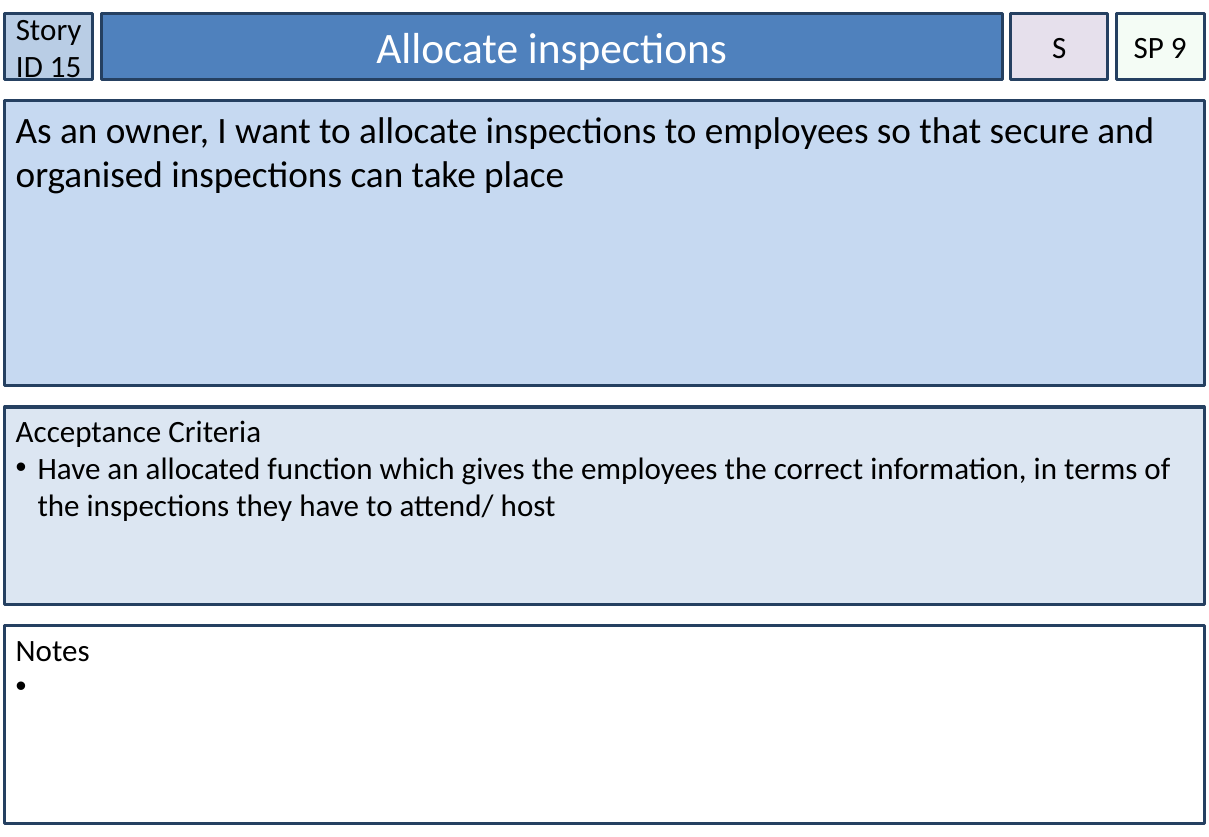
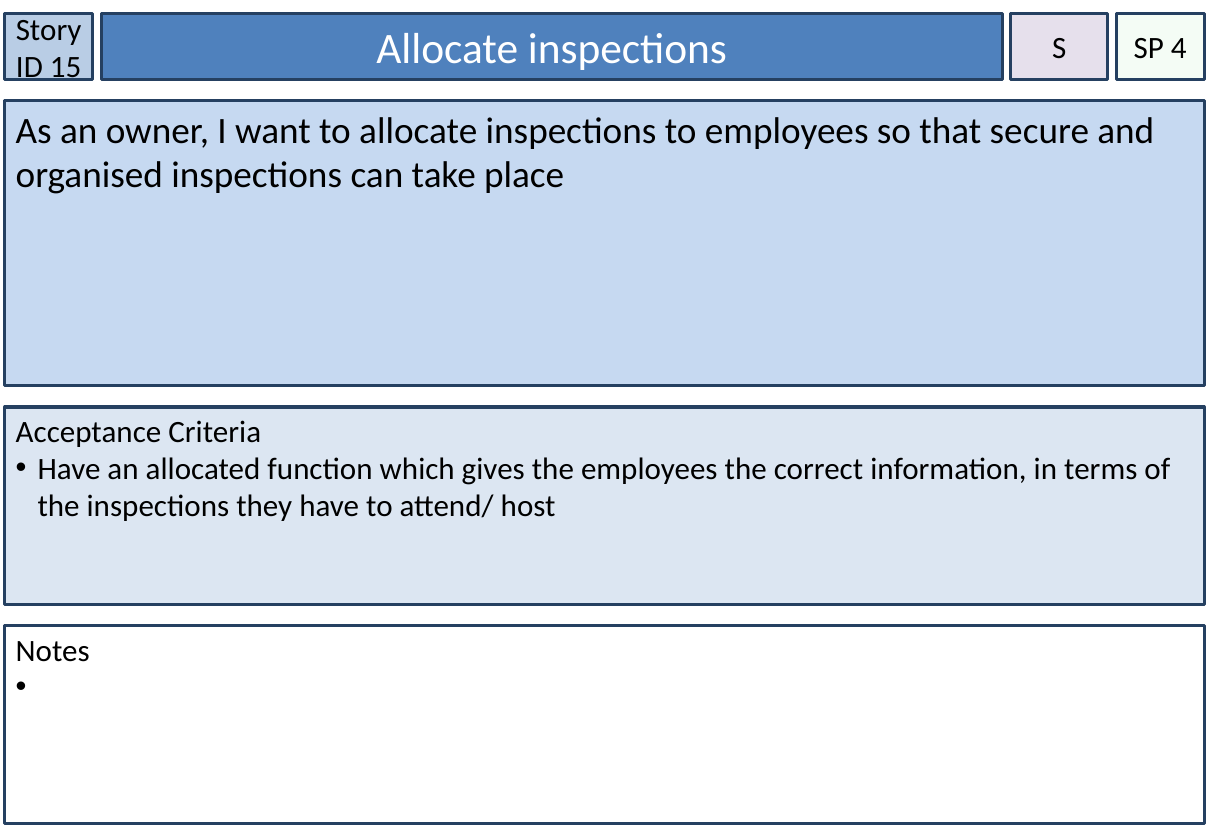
9: 9 -> 4 (1179, 48)
